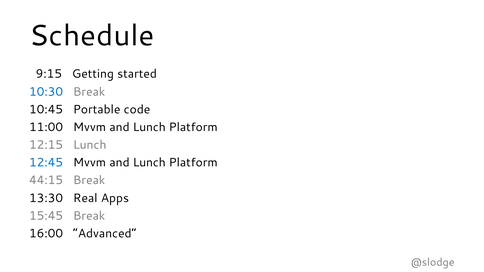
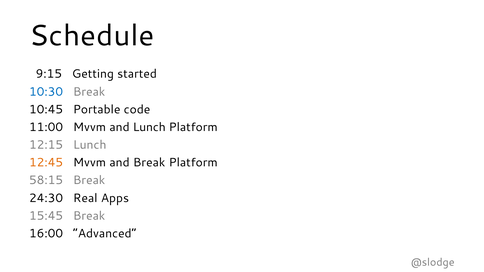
12:45 colour: blue -> orange (46, 163)
Lunch: Lunch -> Break (149, 163)
44:15: 44:15 -> 58:15 (46, 180)
13:30: 13:30 -> 24:30 (46, 198)
